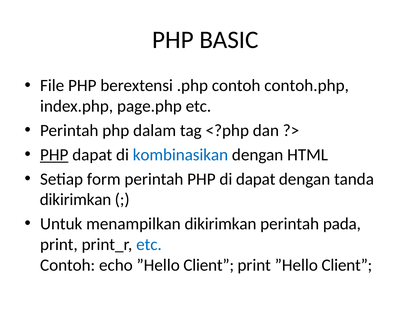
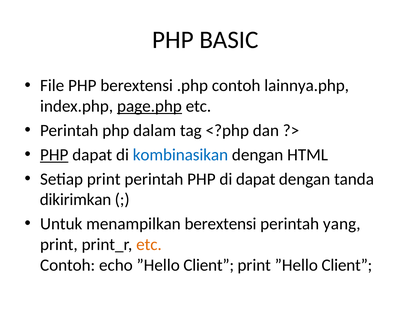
contoh.php: contoh.php -> lainnya.php (307, 85)
page.php underline: none -> present (149, 106)
Setiap form: form -> print (104, 179)
menampilkan dikirimkan: dikirimkan -> berextensi (220, 223)
pada: pada -> yang (342, 223)
etc colour: blue -> orange (149, 244)
